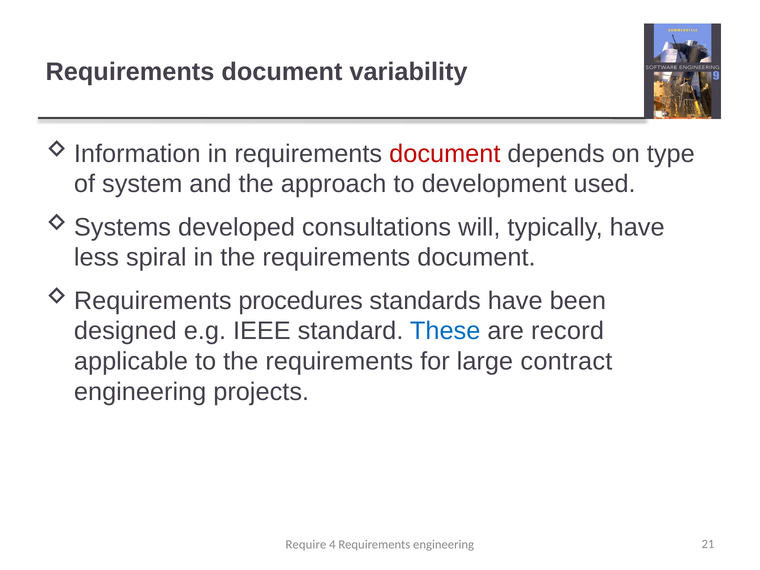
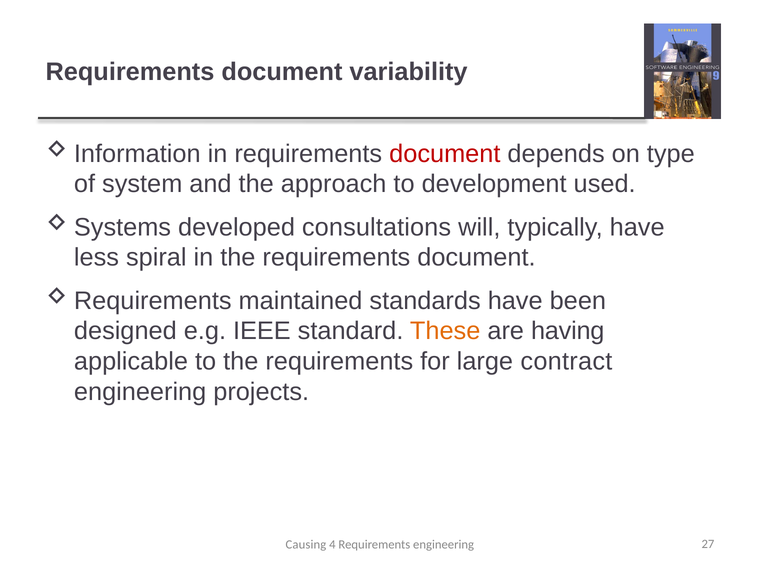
procedures: procedures -> maintained (301, 301)
These colour: blue -> orange (445, 331)
record: record -> having (568, 331)
Require: Require -> Causing (306, 544)
21: 21 -> 27 (708, 544)
